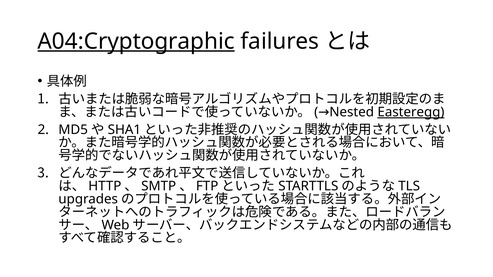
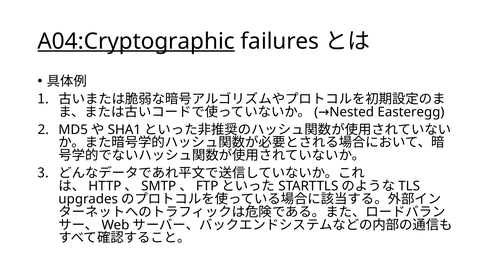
Easteregg underline: present -> none (411, 112)
